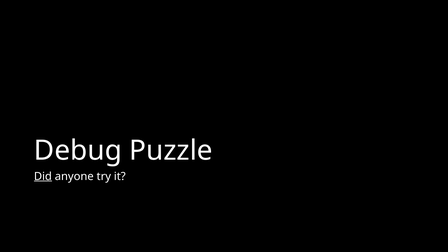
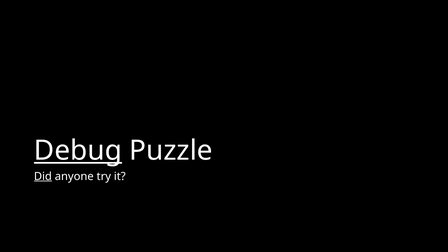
Debug underline: none -> present (78, 151)
